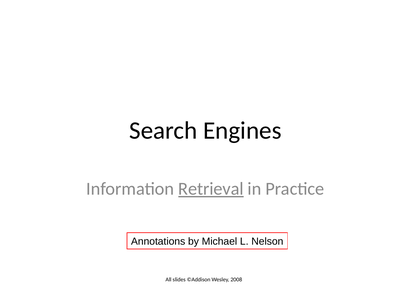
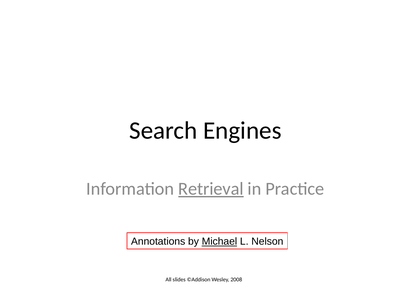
Michael underline: none -> present (219, 242)
